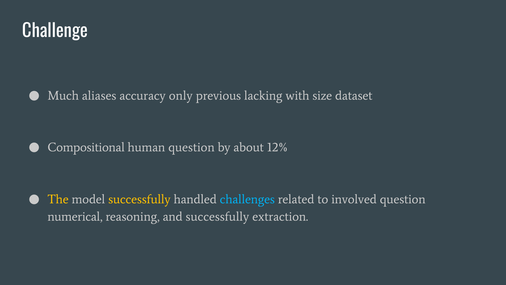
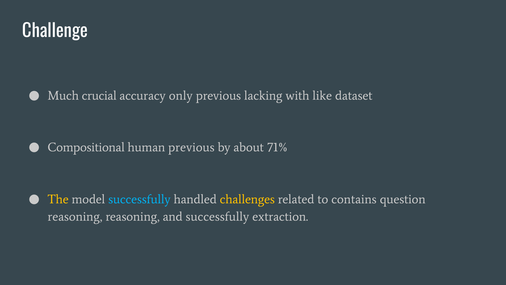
aliases: aliases -> crucial (99, 95)
size: size -> like (322, 95)
human question: question -> previous (191, 147)
12%: 12% -> 71% (278, 147)
successfully colour: yellow -> light blue (139, 199)
challenges colour: light blue -> yellow (247, 199)
involved: involved -> contains (354, 199)
numerical: numerical -> reasoning (75, 216)
